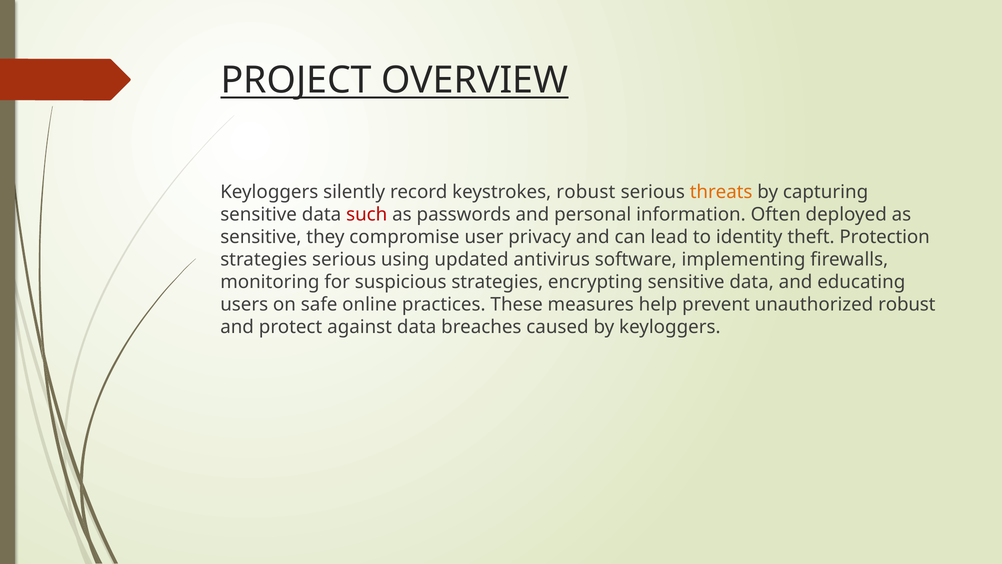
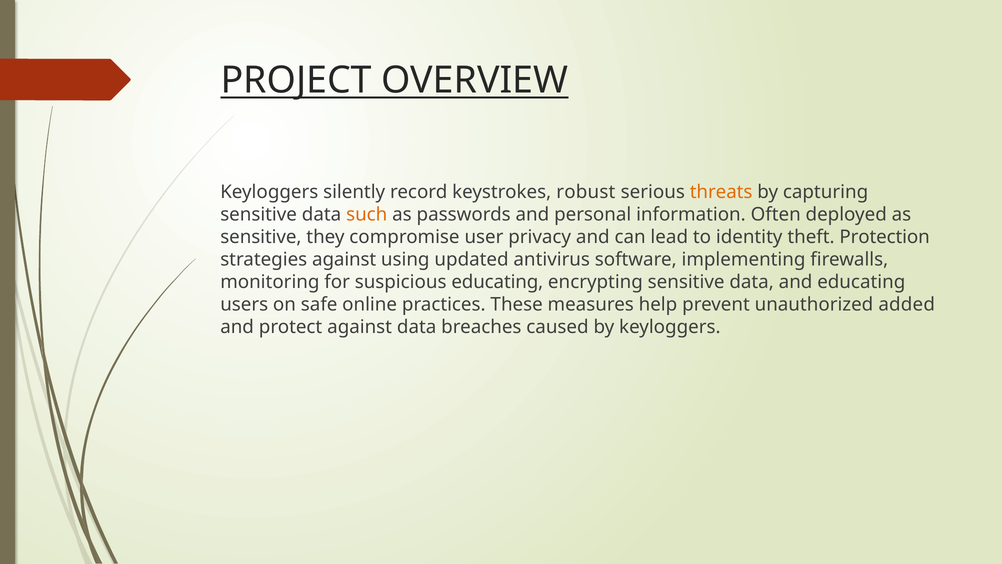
such colour: red -> orange (367, 214)
strategies serious: serious -> against (344, 259)
suspicious strategies: strategies -> educating (497, 282)
unauthorized robust: robust -> added (907, 304)
